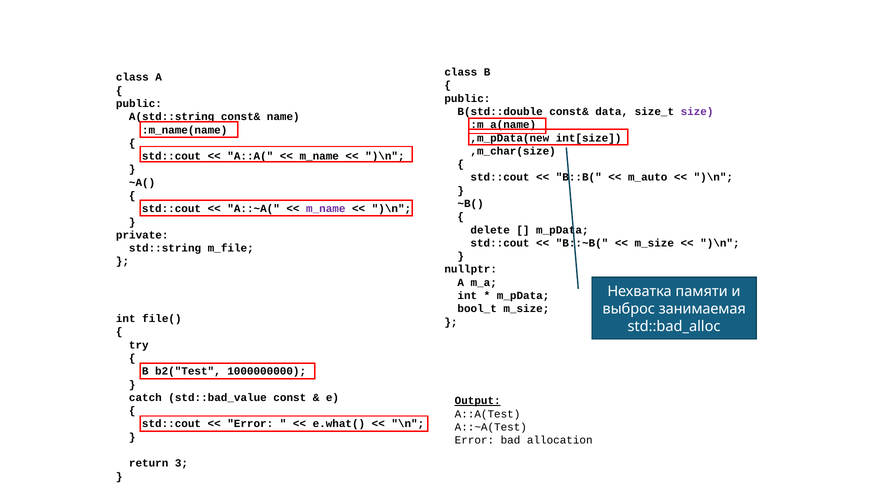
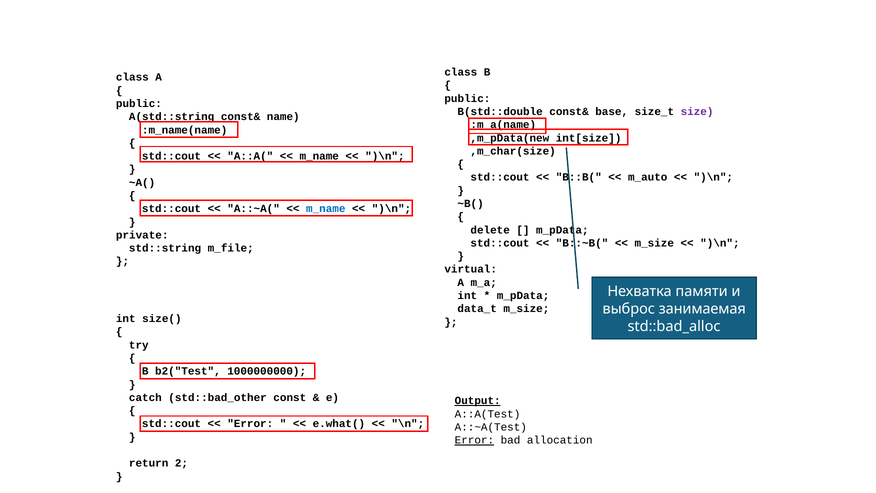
data: data -> base (612, 112)
m_name colour: purple -> blue (326, 209)
nullptr: nullptr -> virtual (471, 269)
bool_t: bool_t -> data_t (477, 309)
file(: file( -> size( (162, 318)
std::bad_value: std::bad_value -> std::bad_other (218, 397)
Error underline: none -> present (474, 440)
3: 3 -> 2 (181, 463)
